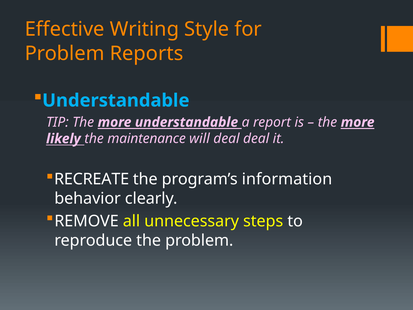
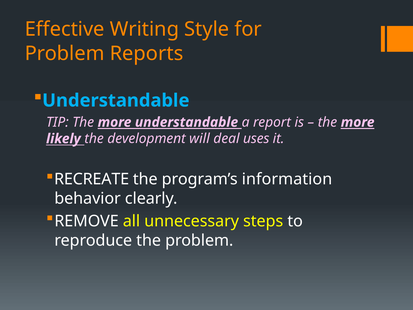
maintenance: maintenance -> development (147, 139)
deal deal: deal -> uses (256, 139)
